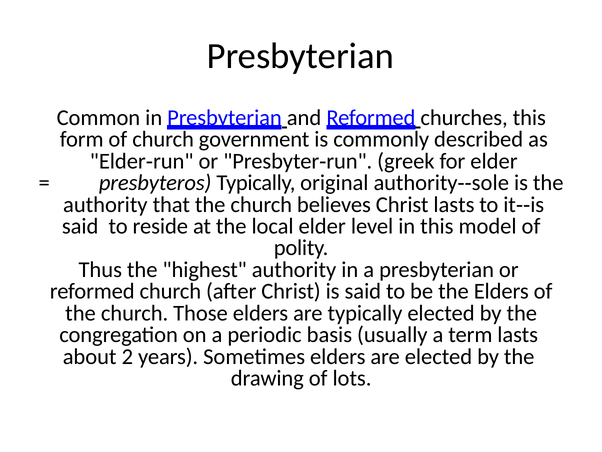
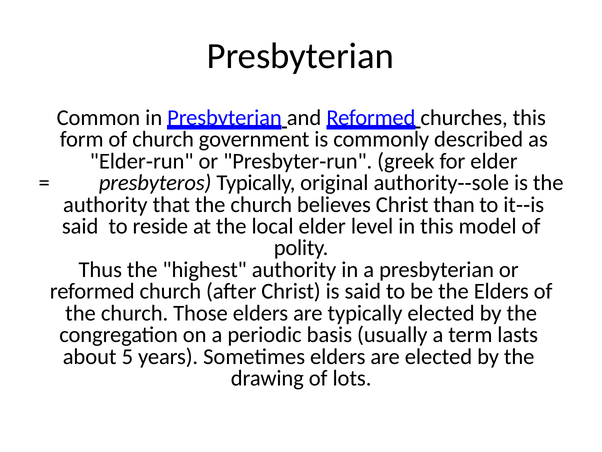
Christ lasts: lasts -> than (454, 204)
2: 2 -> 5 (127, 356)
